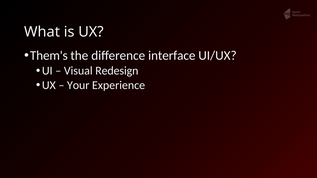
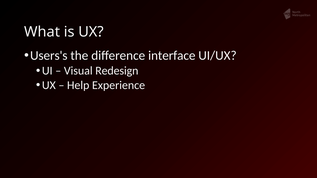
Them's: Them's -> Users's (49, 56)
Your: Your -> Help (78, 85)
